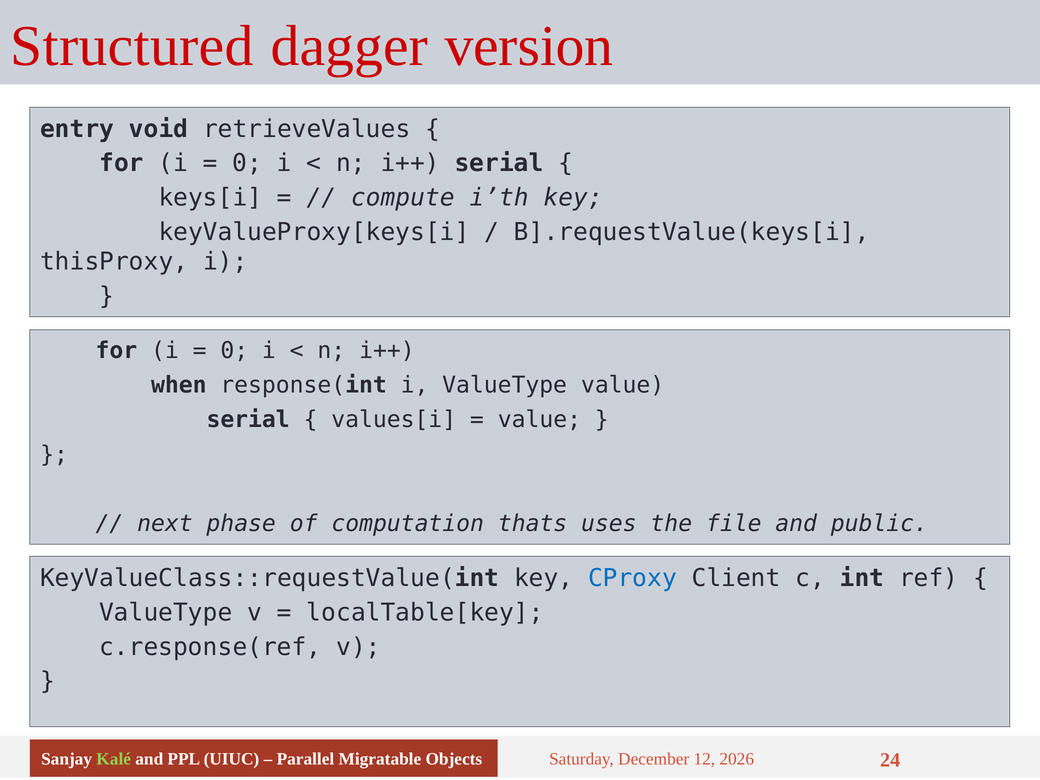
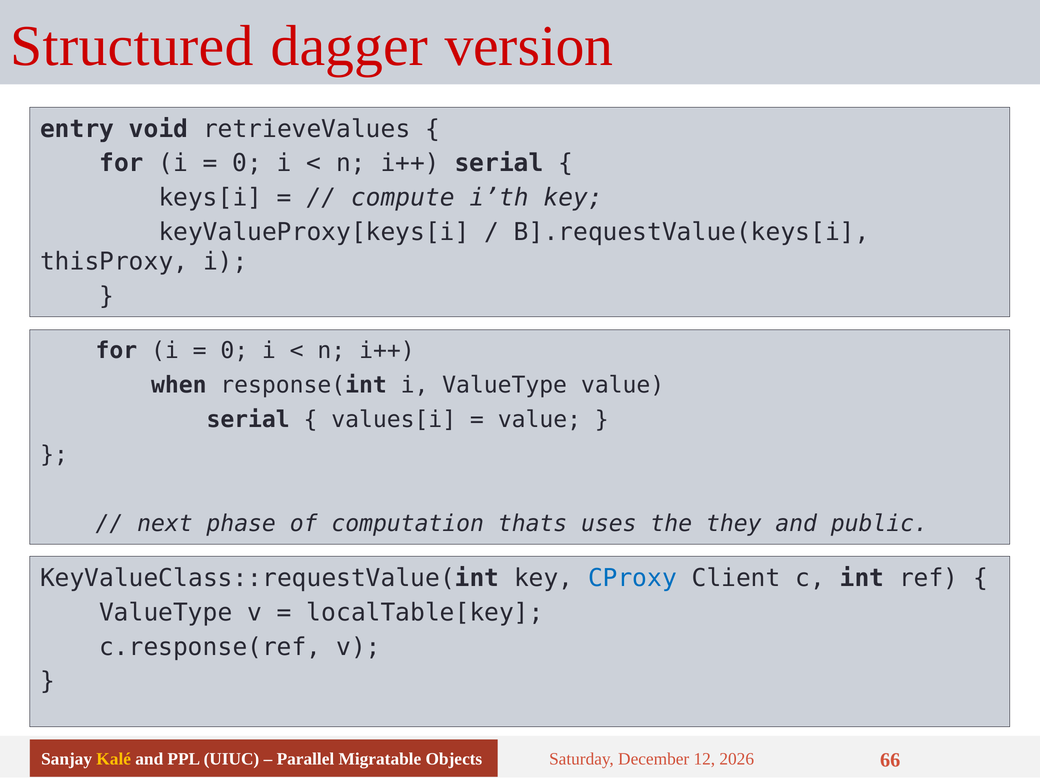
file: file -> they (734, 524)
Kalé colour: light green -> yellow (114, 759)
24: 24 -> 66 (890, 760)
